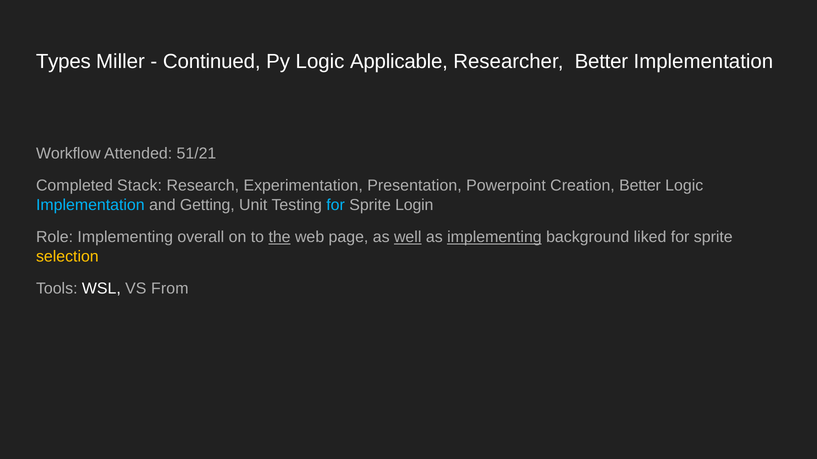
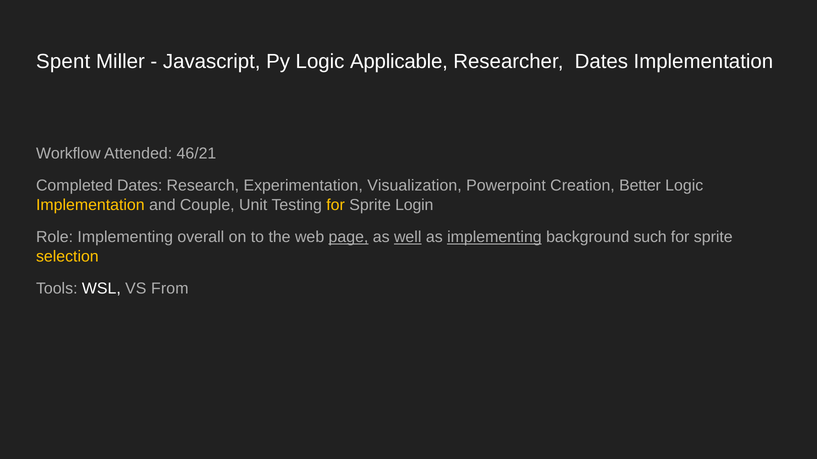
Types: Types -> Spent (63, 62)
Continued: Continued -> Javascript (212, 62)
Researcher Better: Better -> Dates (601, 62)
51/21: 51/21 -> 46/21 (196, 154)
Completed Stack: Stack -> Dates (140, 186)
Presentation: Presentation -> Visualization (415, 186)
Implementation colour: light blue -> yellow (90, 205)
Getting: Getting -> Couple (207, 205)
for colour: light blue -> yellow (336, 205)
the underline: present -> none (280, 237)
page underline: none -> present (348, 237)
liked: liked -> such (650, 237)
